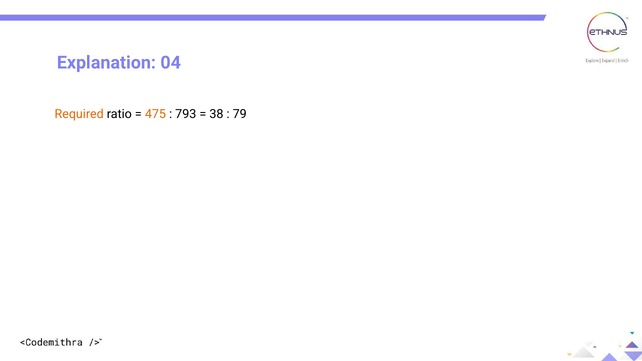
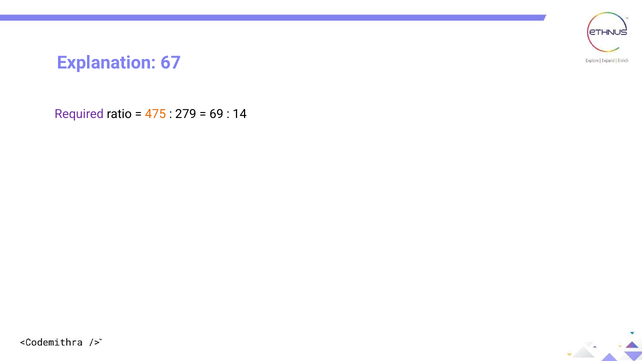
04: 04 -> 67 (171, 63)
Required colour: orange -> purple (79, 114)
793: 793 -> 279 (186, 114)
38: 38 -> 69 (216, 114)
79: 79 -> 14 (240, 114)
